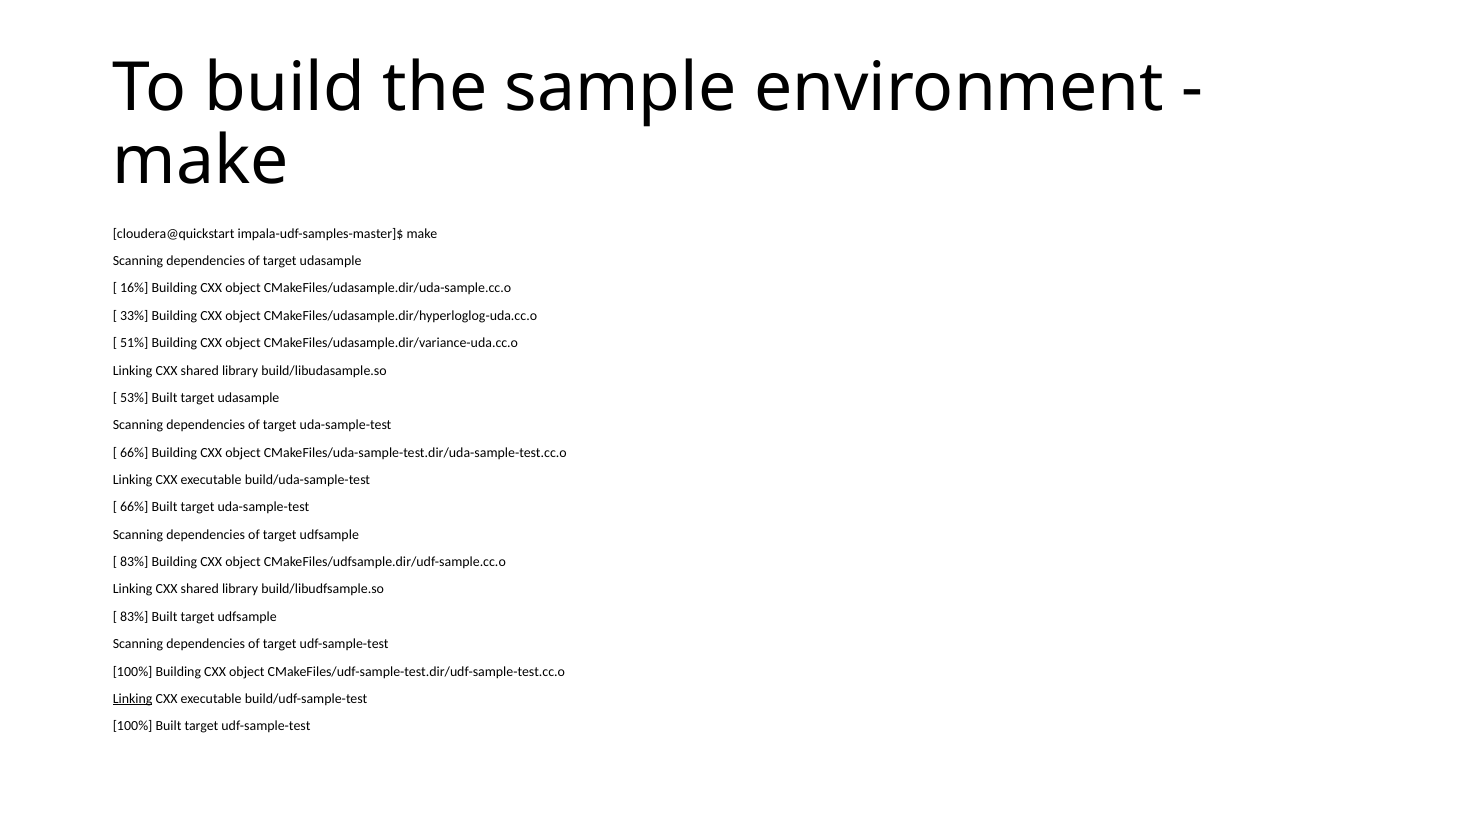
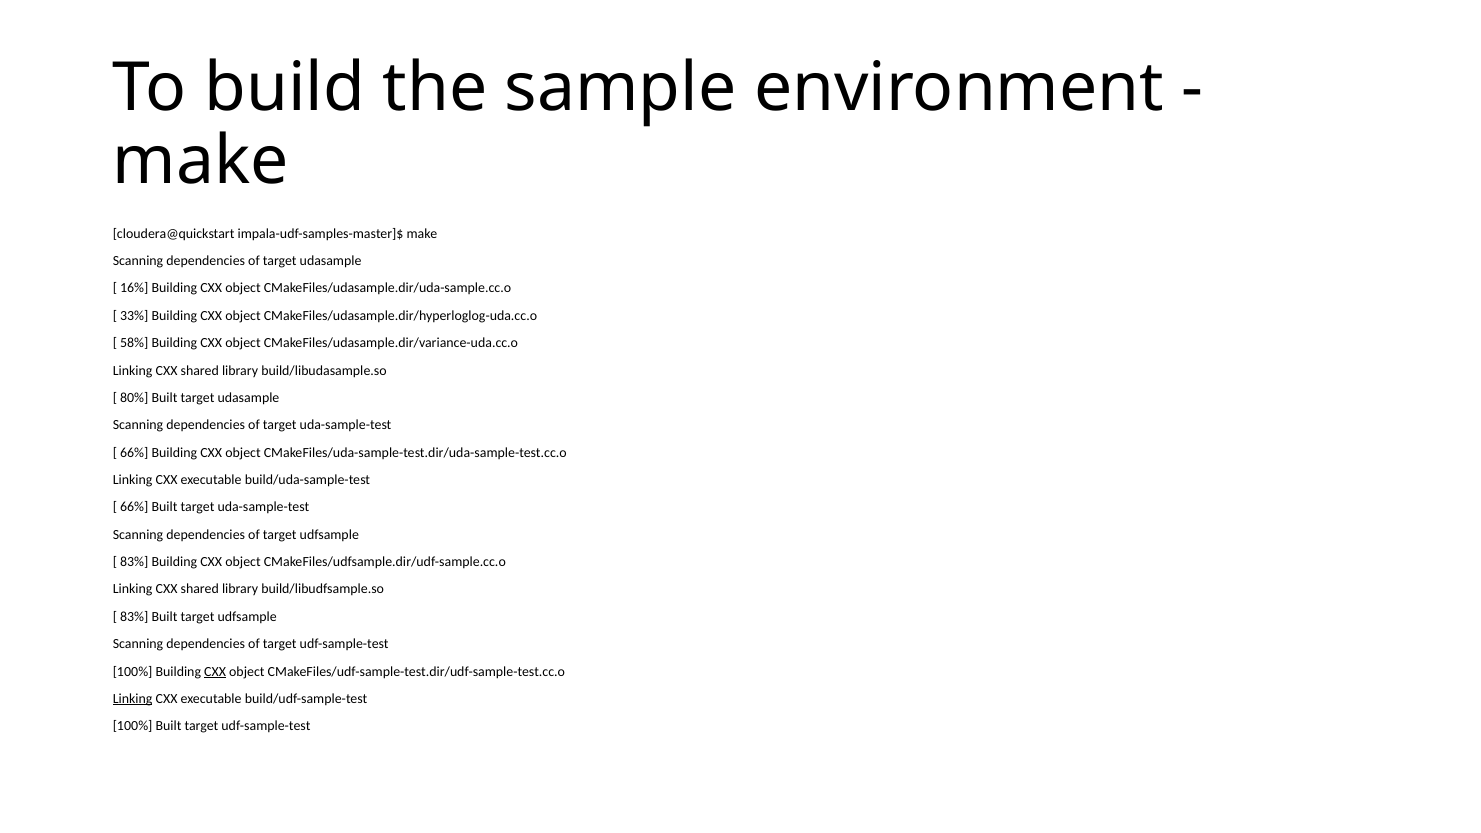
51%: 51% -> 58% (134, 343)
53%: 53% -> 80% (134, 398)
CXX underline: none -> present (215, 672)
